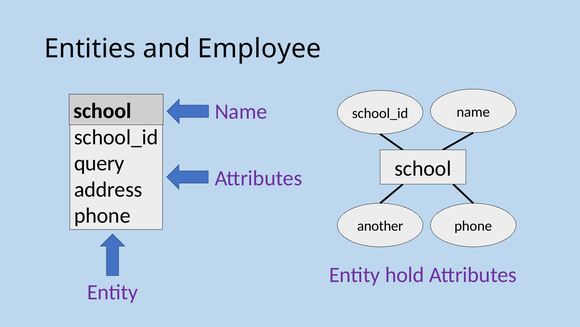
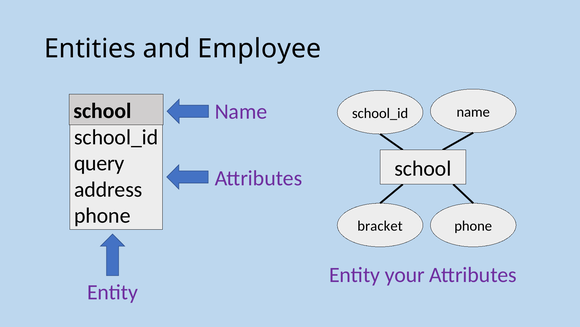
another: another -> bracket (380, 226)
hold: hold -> your (405, 274)
